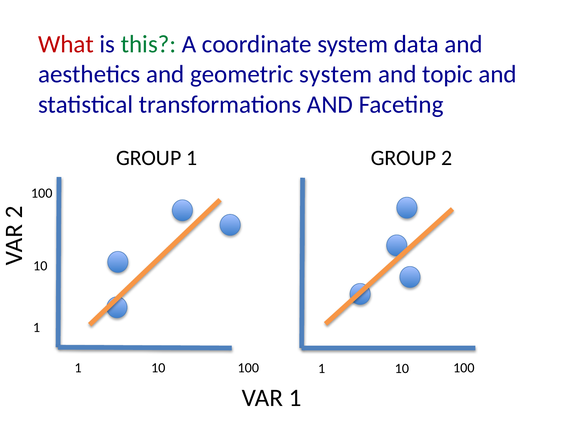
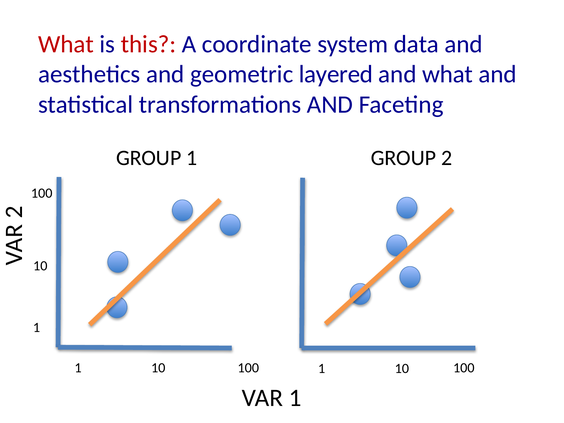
this colour: green -> red (148, 44)
geometric system: system -> layered (336, 74)
and topic: topic -> what (448, 74)
